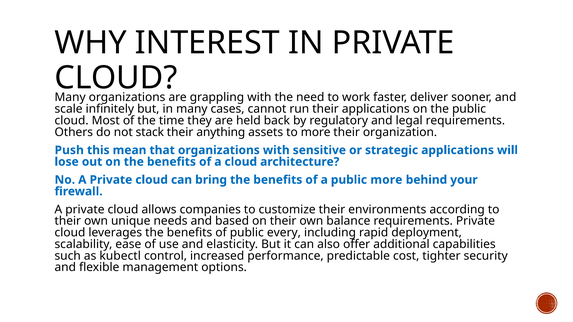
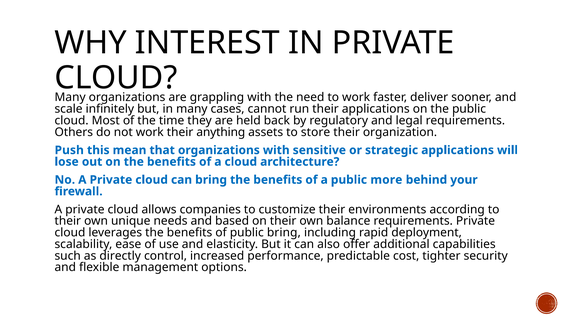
not stack: stack -> work (150, 132)
to more: more -> store (316, 132)
public every: every -> bring (284, 233)
kubectl: kubectl -> directly (120, 256)
